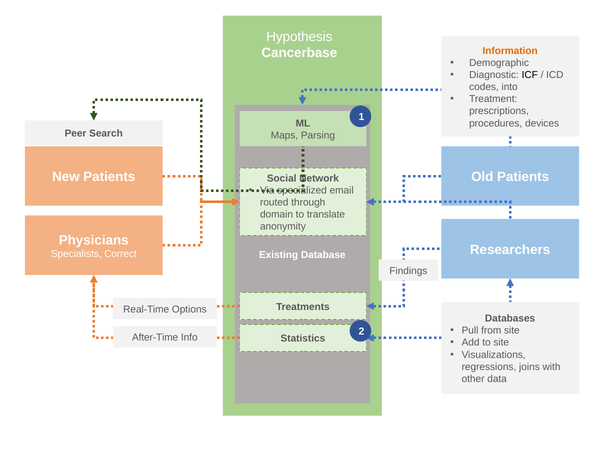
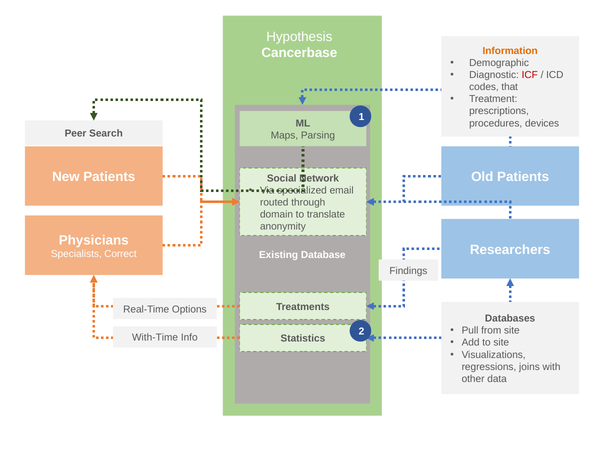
ICF colour: black -> red (530, 75)
into: into -> that (510, 87)
After-Time: After-Time -> With-Time (155, 338)
